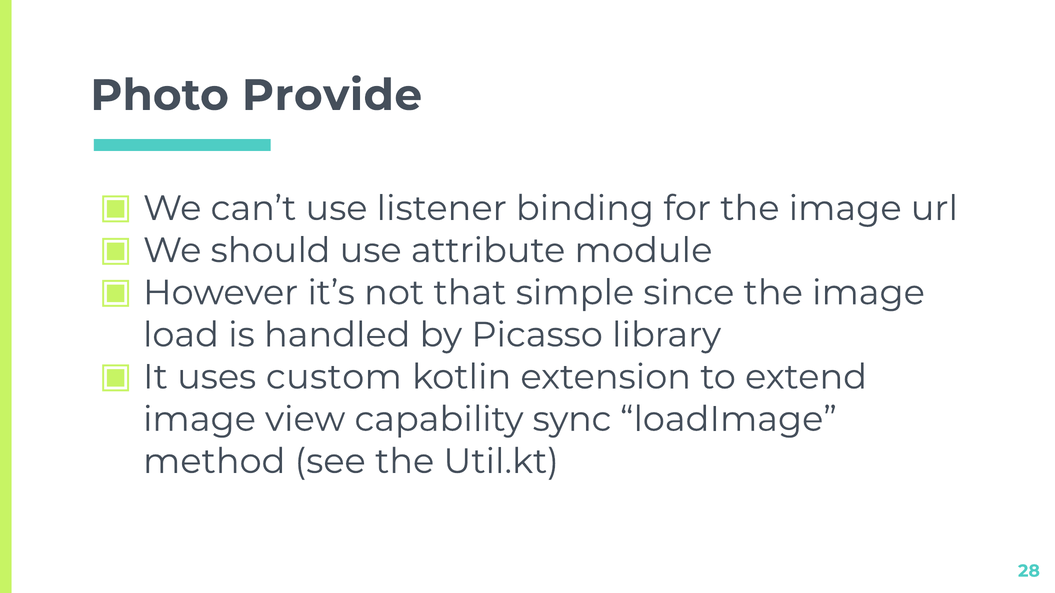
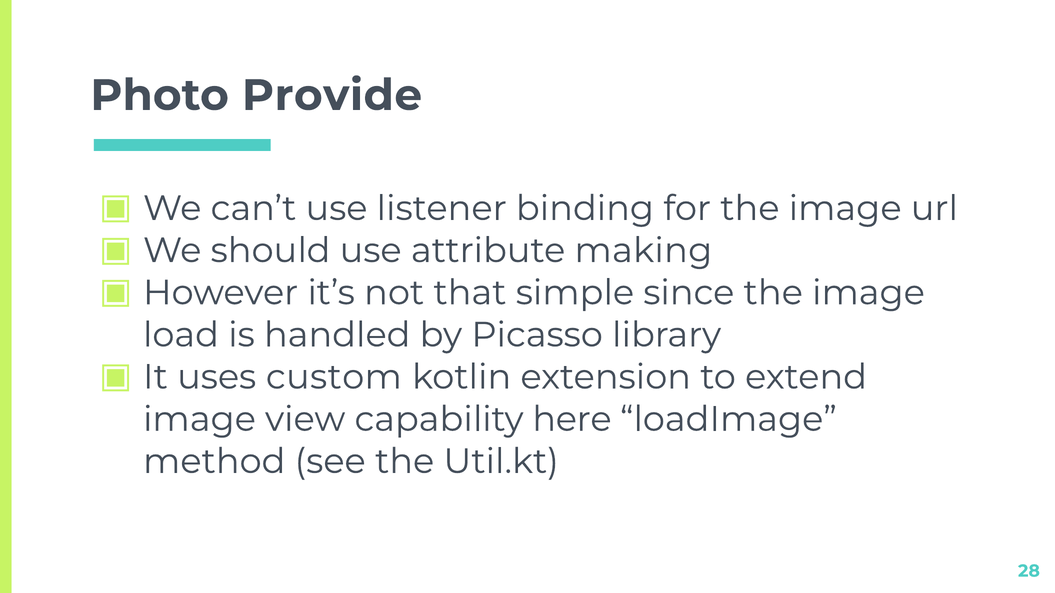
module: module -> making (643, 251)
sync: sync -> here (572, 419)
